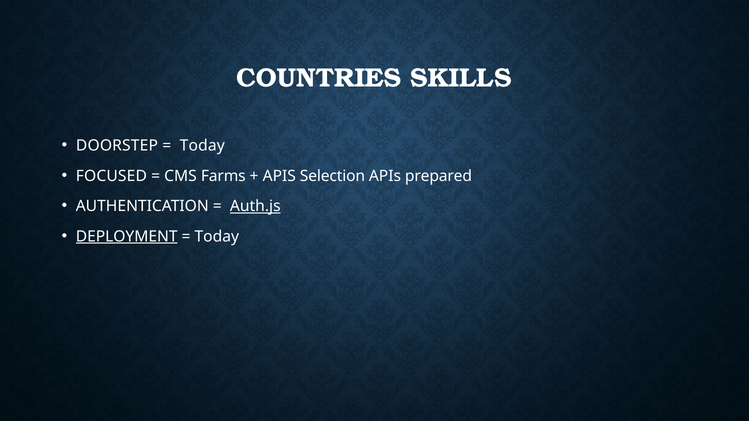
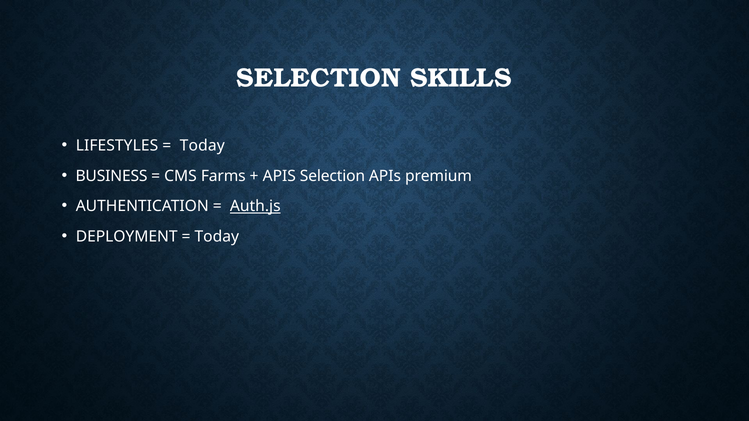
COUNTRIES: COUNTRIES -> SELECTION (319, 78)
DOORSTEP: DOORSTEP -> LIFESTYLES (117, 146)
FOCUSED: FOCUSED -> BUSINESS (112, 176)
prepared: prepared -> premium (438, 176)
DEPLOYMENT underline: present -> none (127, 237)
